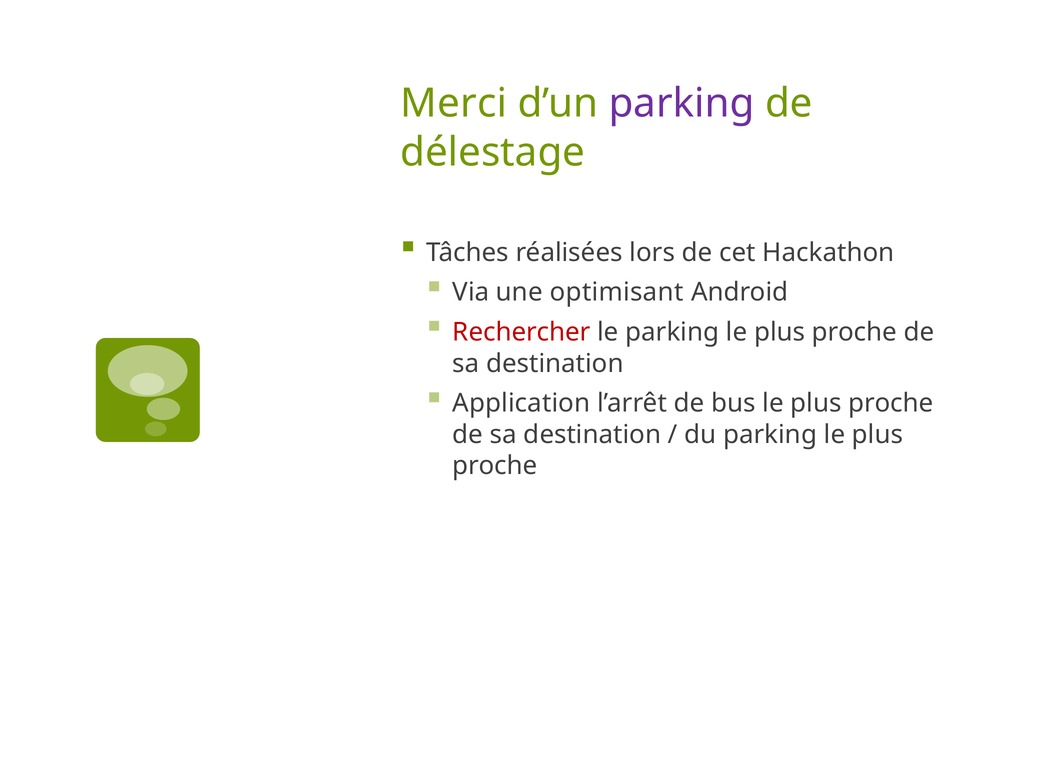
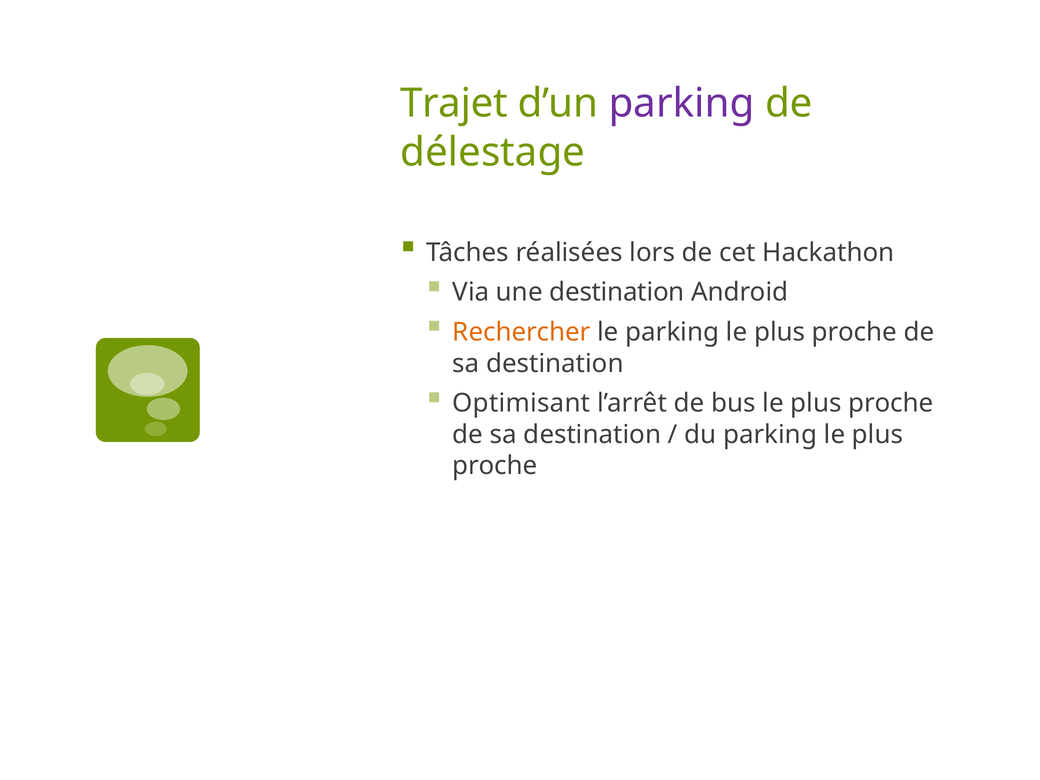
Merci: Merci -> Trajet (454, 104)
une optimisant: optimisant -> destination (617, 292)
Rechercher colour: red -> orange (521, 332)
Application: Application -> Optimisant (521, 403)
